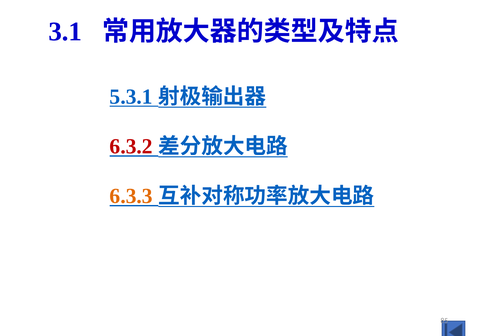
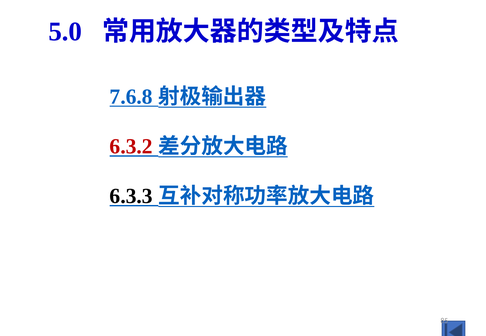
3.1: 3.1 -> 5.0 (65, 32)
5.3.1: 5.3.1 -> 7.6.8 (131, 97)
6.3.3 colour: orange -> black (131, 196)
